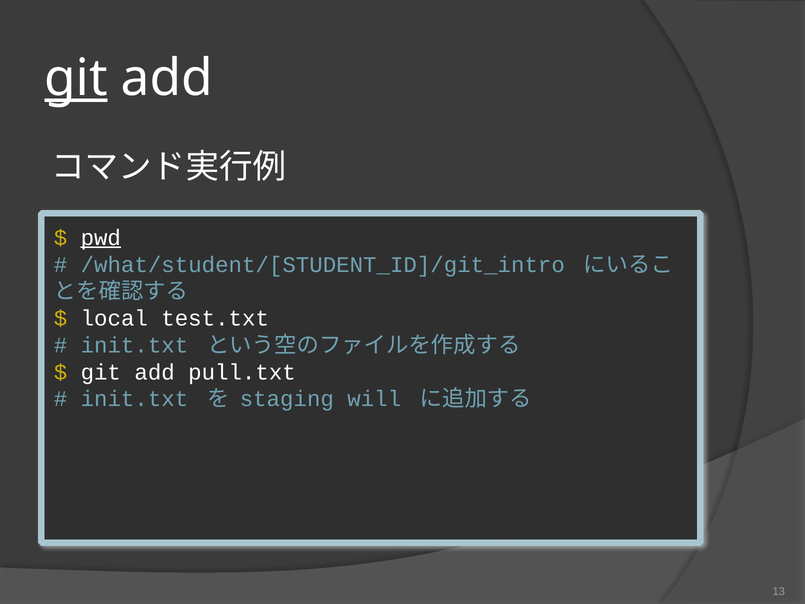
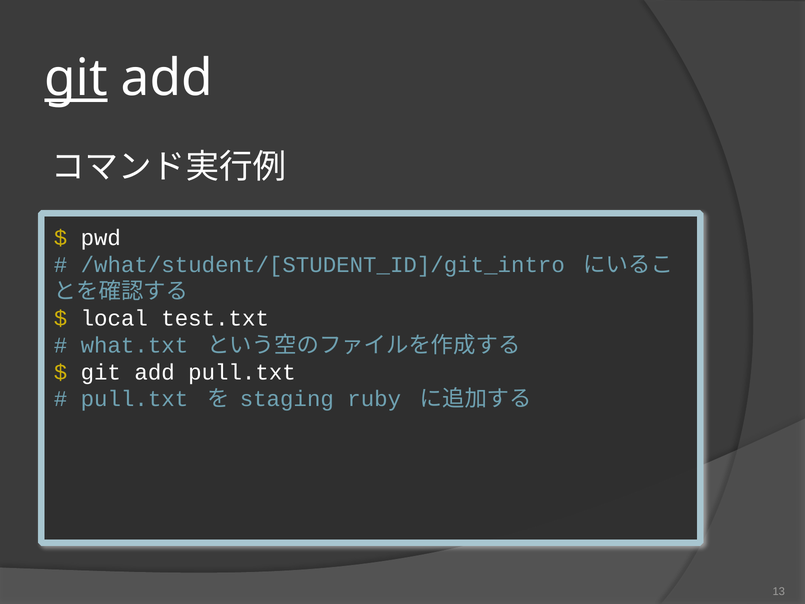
pwd underline: present -> none (101, 238)
init.txt: init.txt -> what.txt (134, 345)
init.txt: init.txt -> pull.txt (134, 399)
will: will -> ruby (374, 399)
